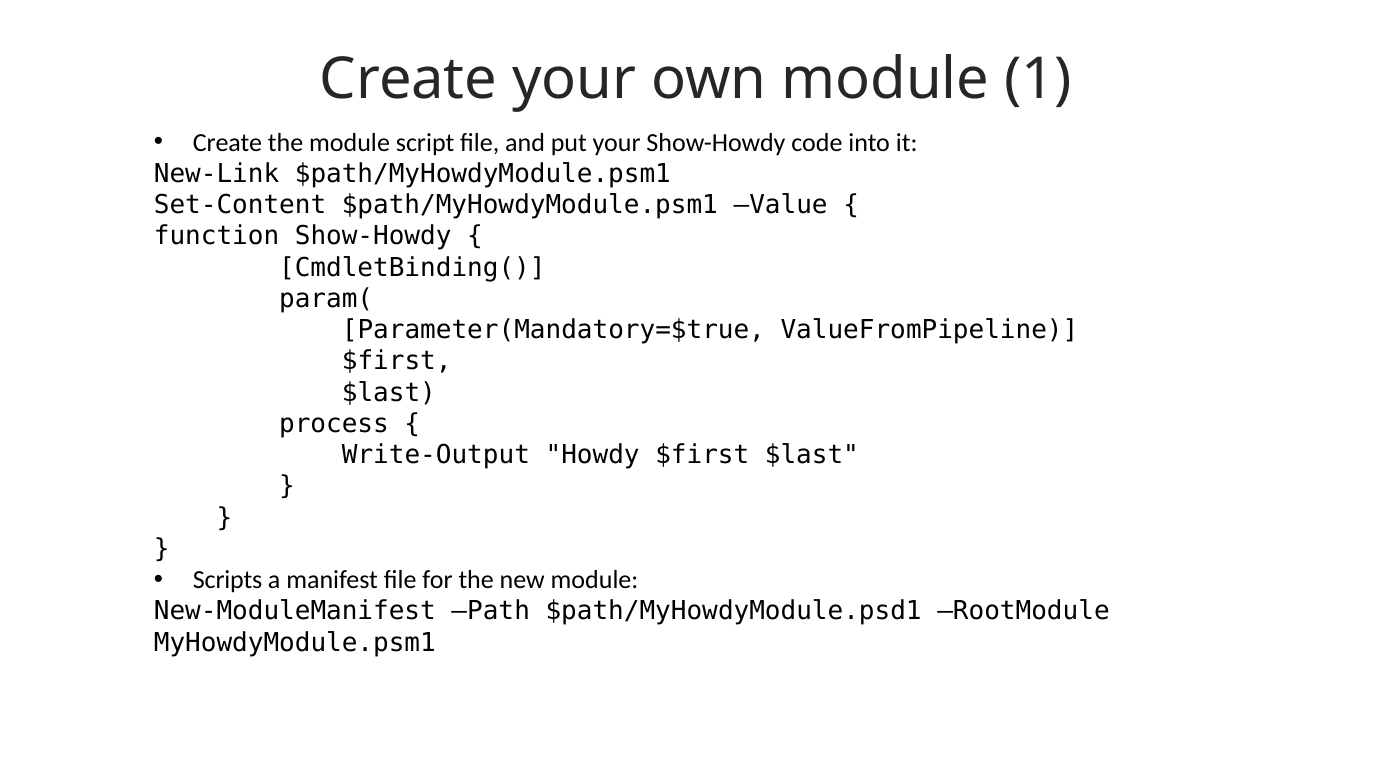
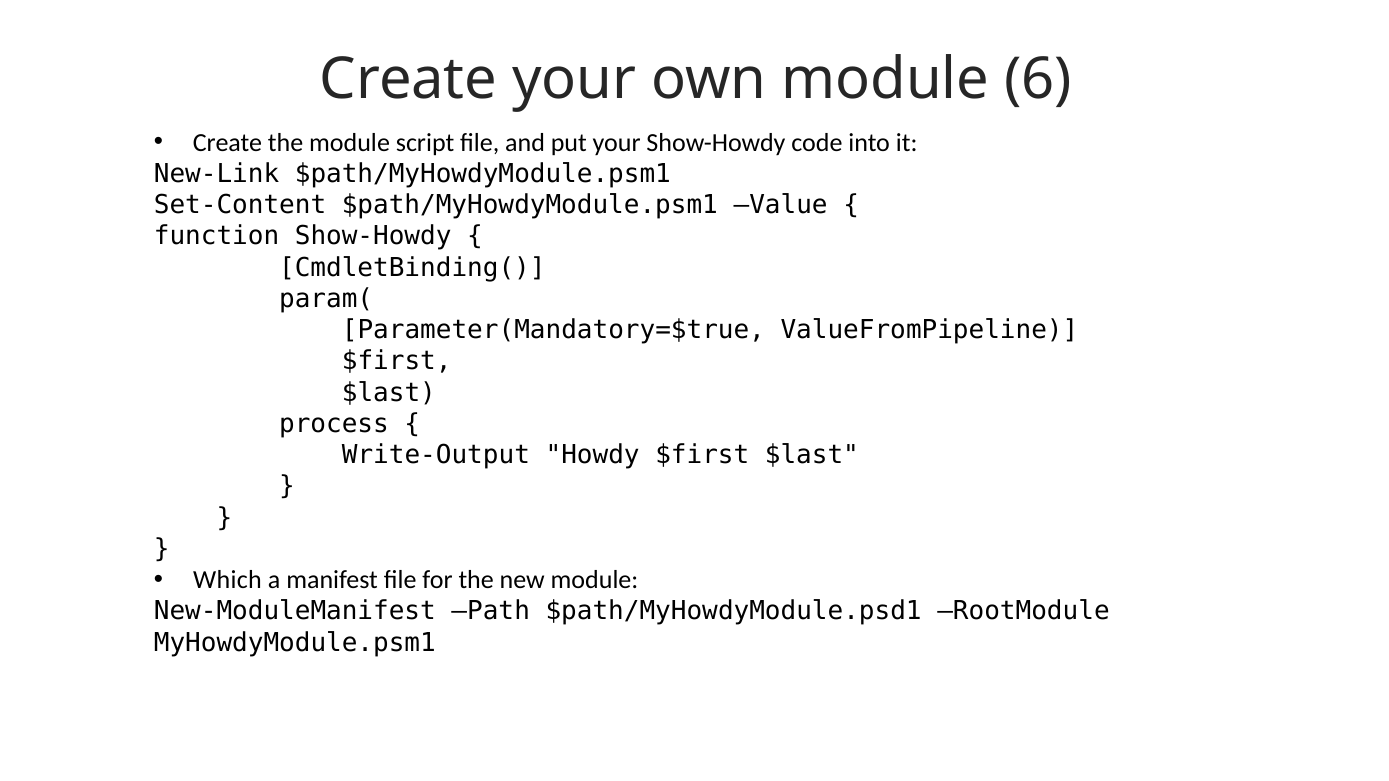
1: 1 -> 6 (1038, 80)
Scripts: Scripts -> Which (227, 580)
